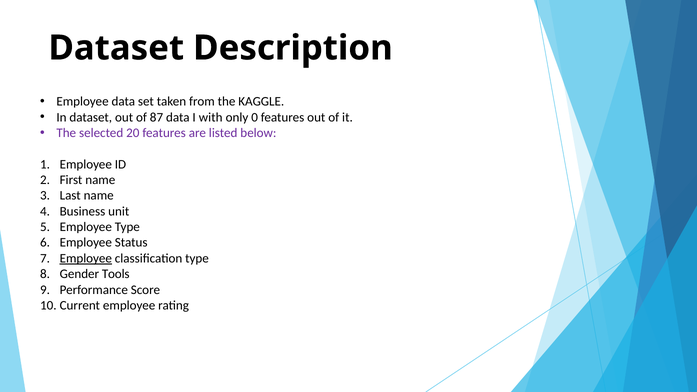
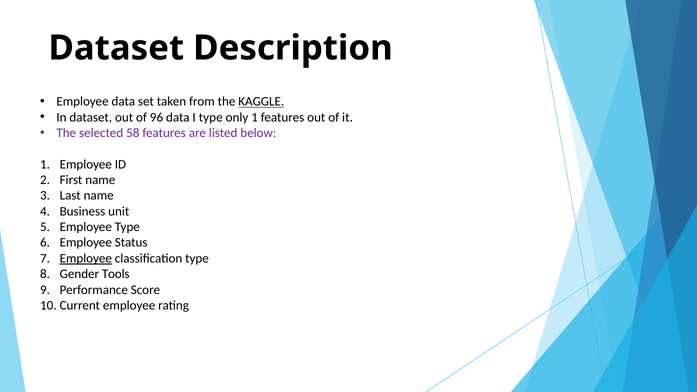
KAGGLE underline: none -> present (261, 102)
87: 87 -> 96 (156, 117)
I with: with -> type (211, 117)
only 0: 0 -> 1 (255, 117)
20: 20 -> 58 (133, 133)
